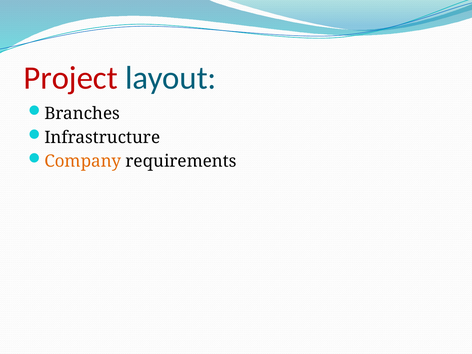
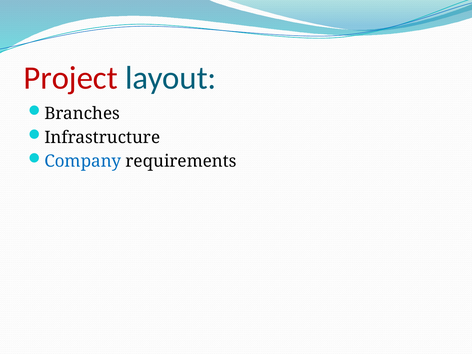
Company colour: orange -> blue (83, 161)
